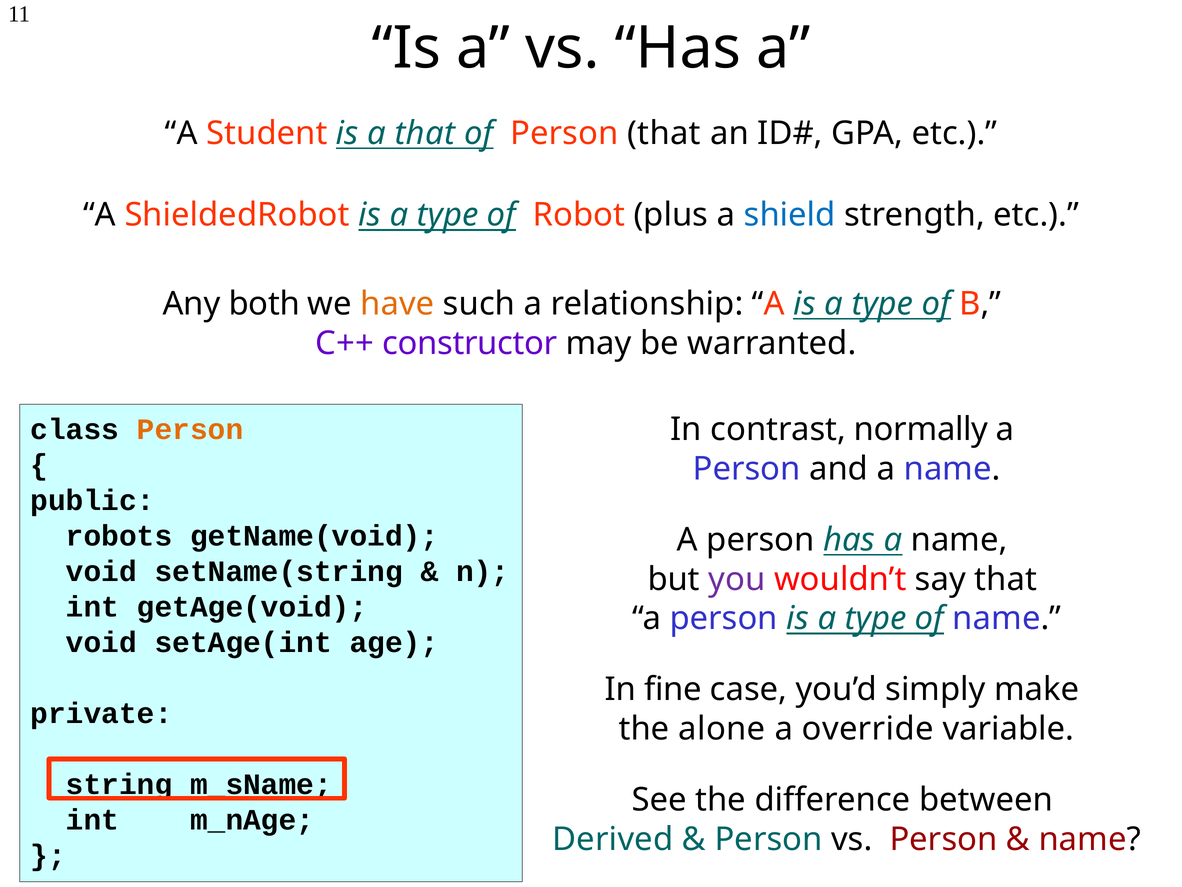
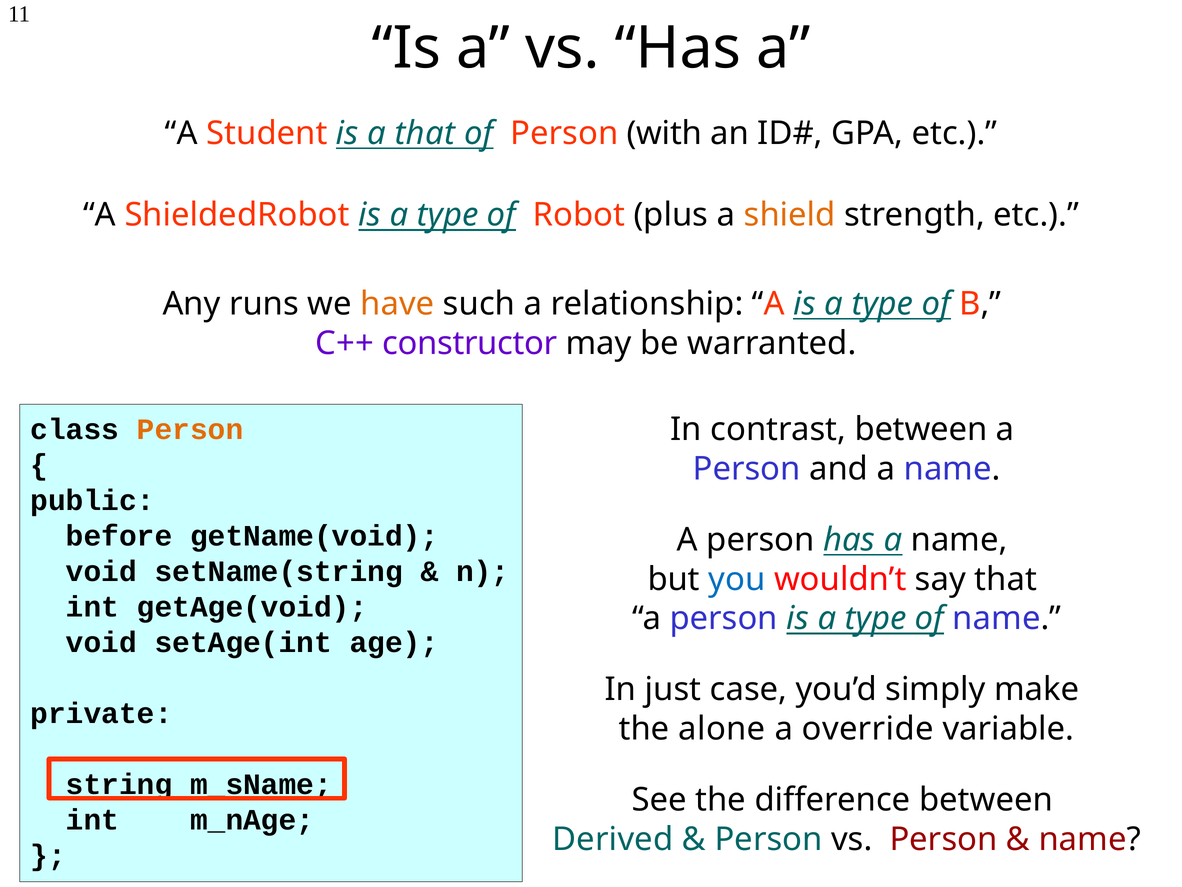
Person that: that -> with (664, 133)
shield colour: blue -> orange (790, 215)
both: both -> runs (264, 304)
contrast normally: normally -> between (921, 429)
robots: robots -> before (119, 536)
you colour: purple -> blue (737, 579)
fine: fine -> just (673, 689)
